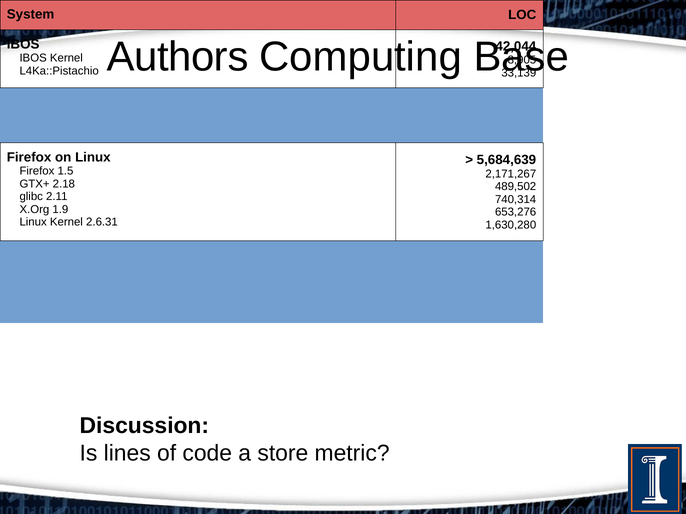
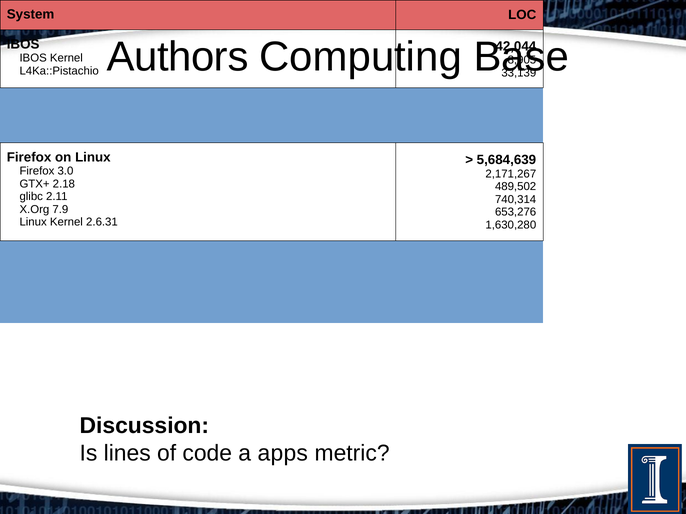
1.5: 1.5 -> 3.0 (65, 171)
1.9: 1.9 -> 7.9 (60, 210)
store: store -> apps (283, 454)
